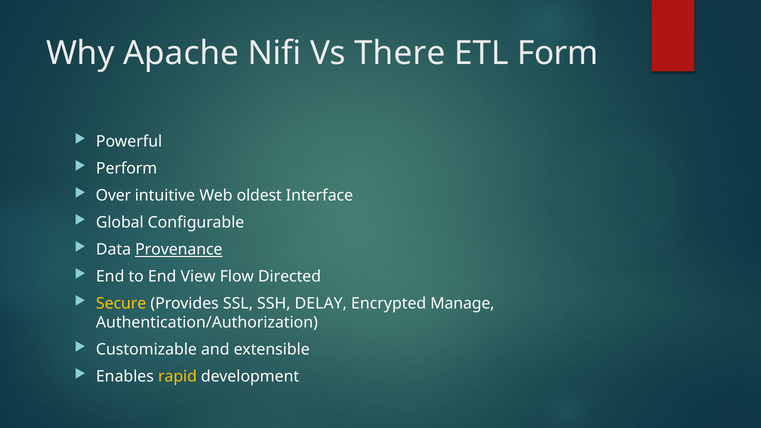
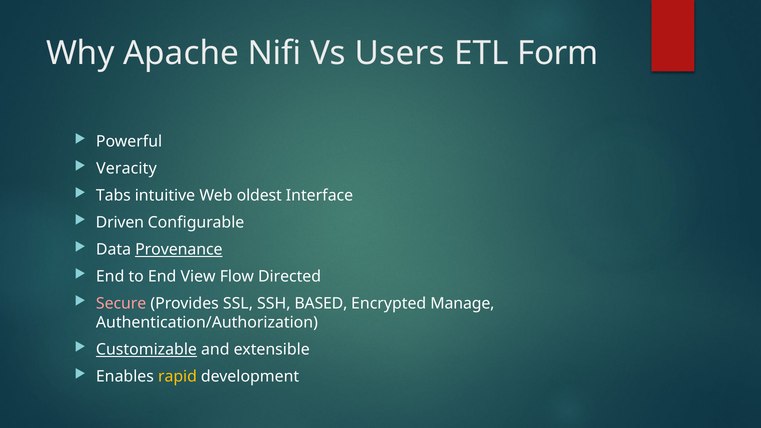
There: There -> Users (400, 53)
Perform: Perform -> Veracity (126, 169)
Over: Over -> Tabs (113, 196)
Global: Global -> Driven (120, 223)
Secure colour: yellow -> pink (121, 304)
DELAY: DELAY -> BASED (321, 304)
Customizable underline: none -> present (146, 350)
